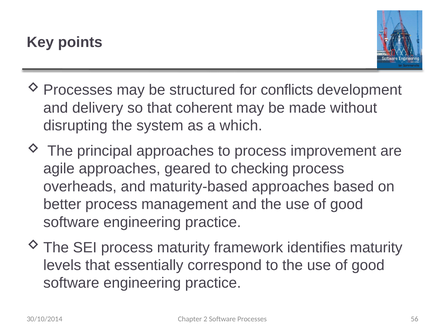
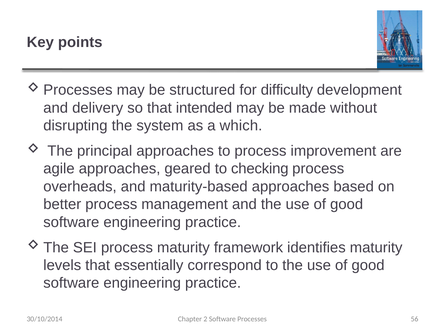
conflicts: conflicts -> difficulty (287, 90)
coherent: coherent -> intended (204, 108)
